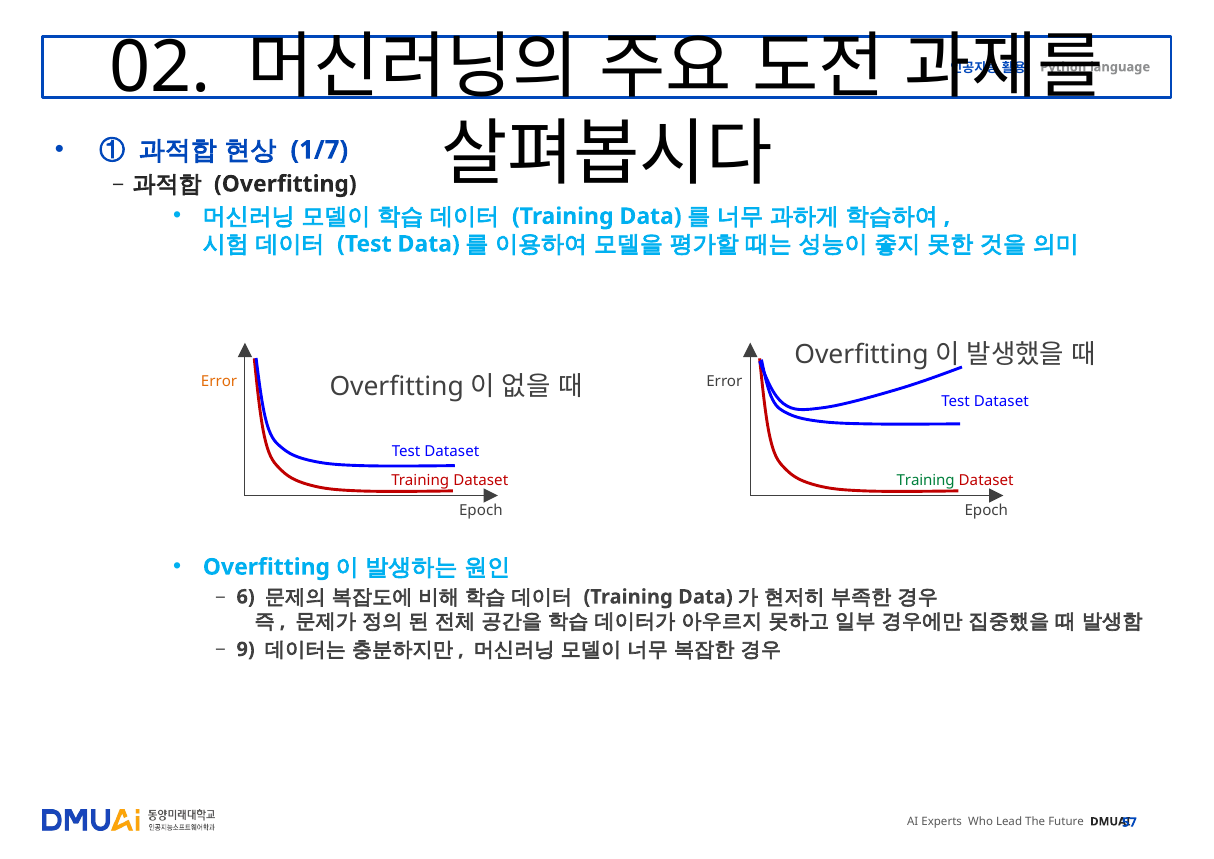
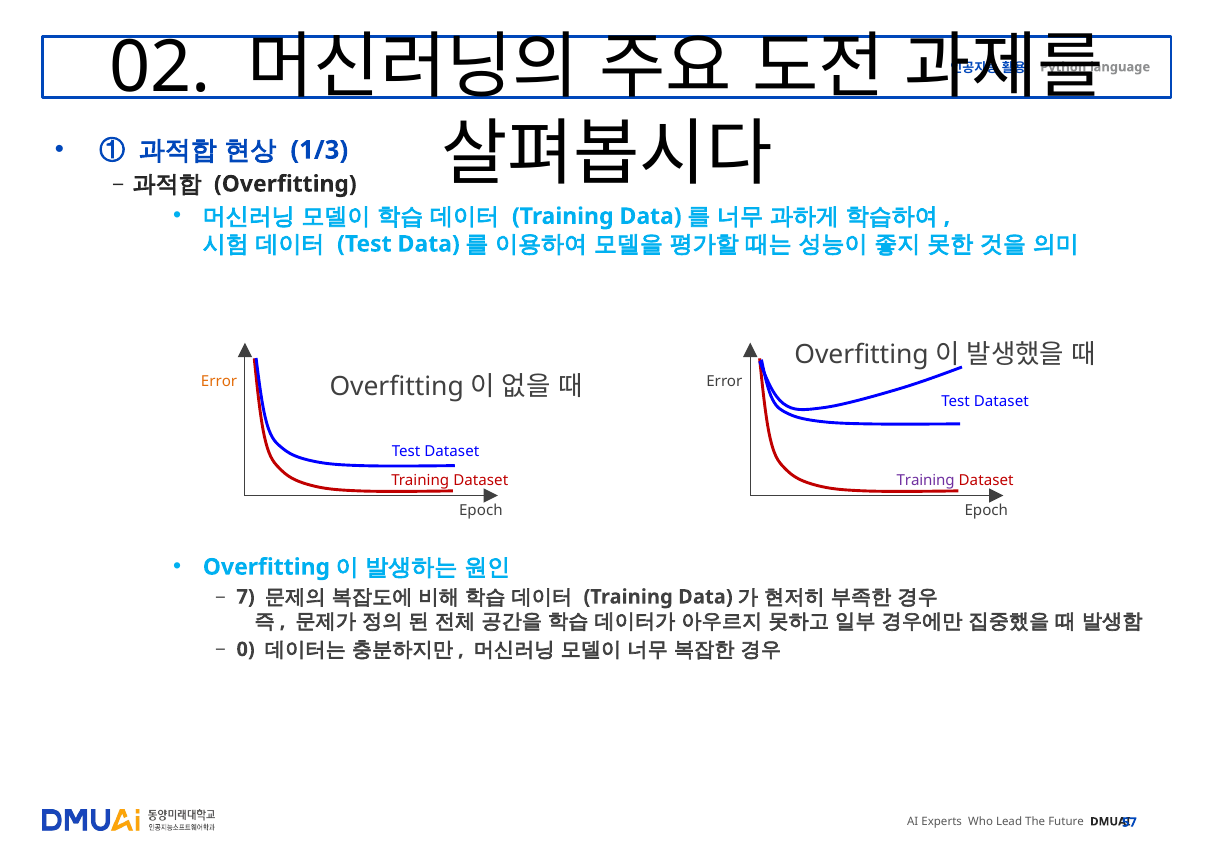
1/7: 1/7 -> 1/3 (319, 150)
Training colour: green -> purple (926, 480)
6: 6 -> 7 (246, 596)
9: 9 -> 0 (246, 649)
